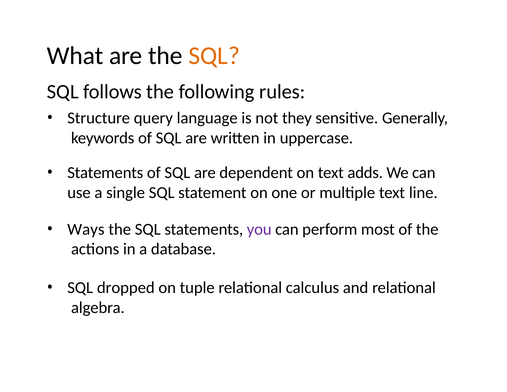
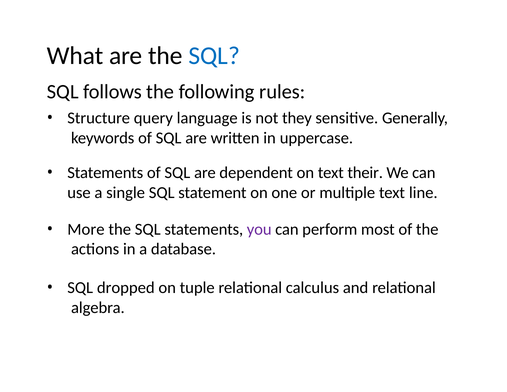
SQL colour: orange -> blue (214, 56)
adds: adds -> their (365, 173)
Ways: Ways -> More (86, 229)
